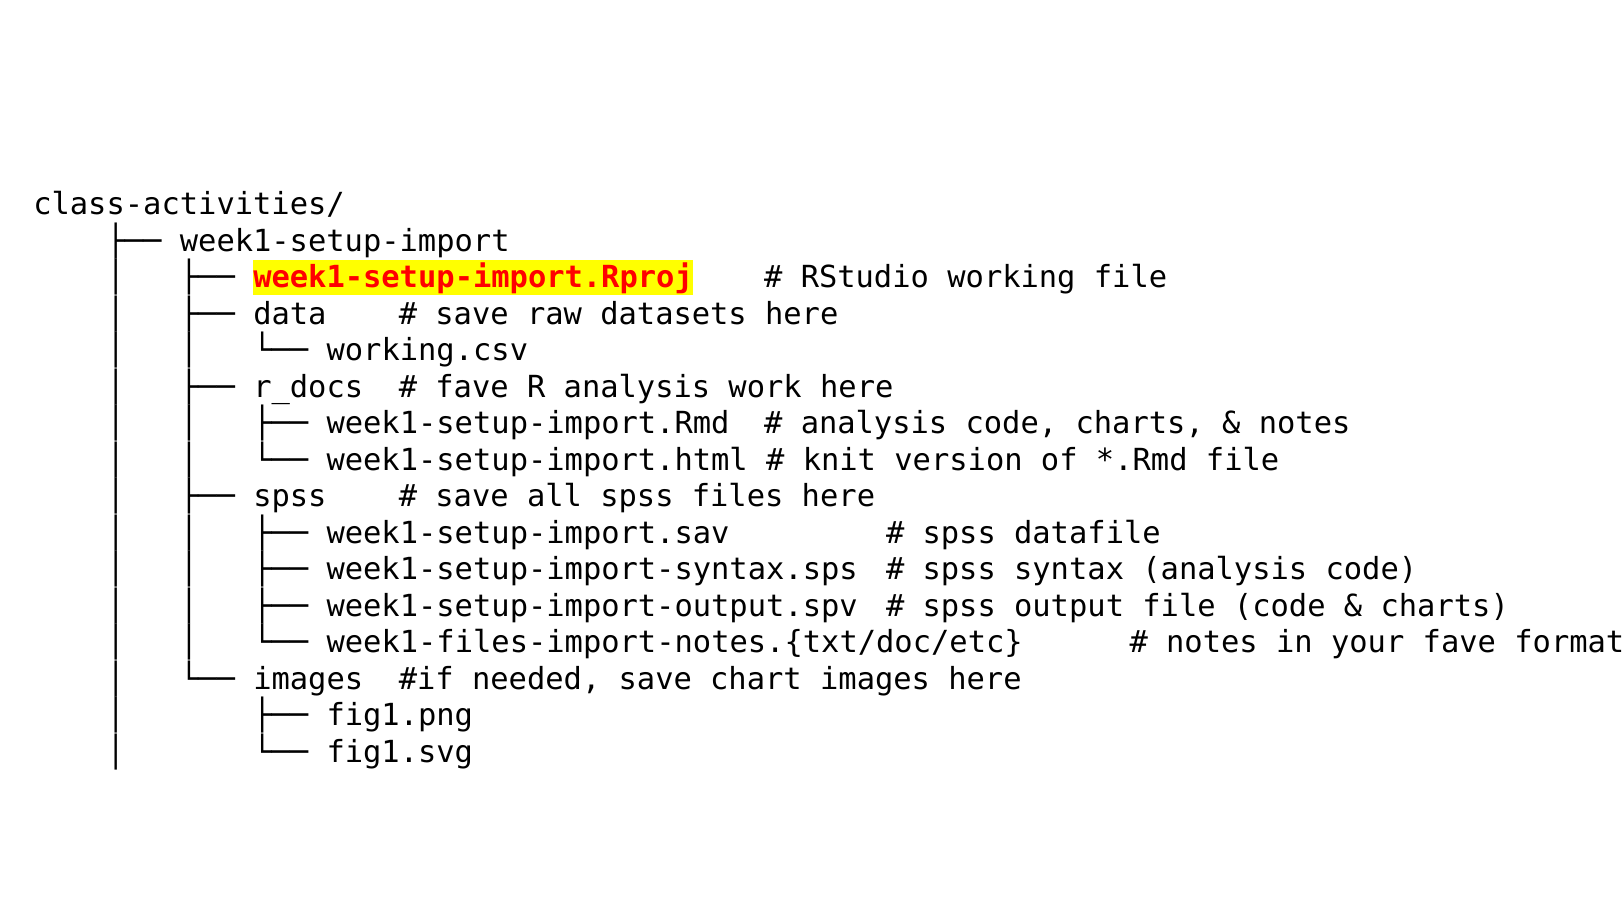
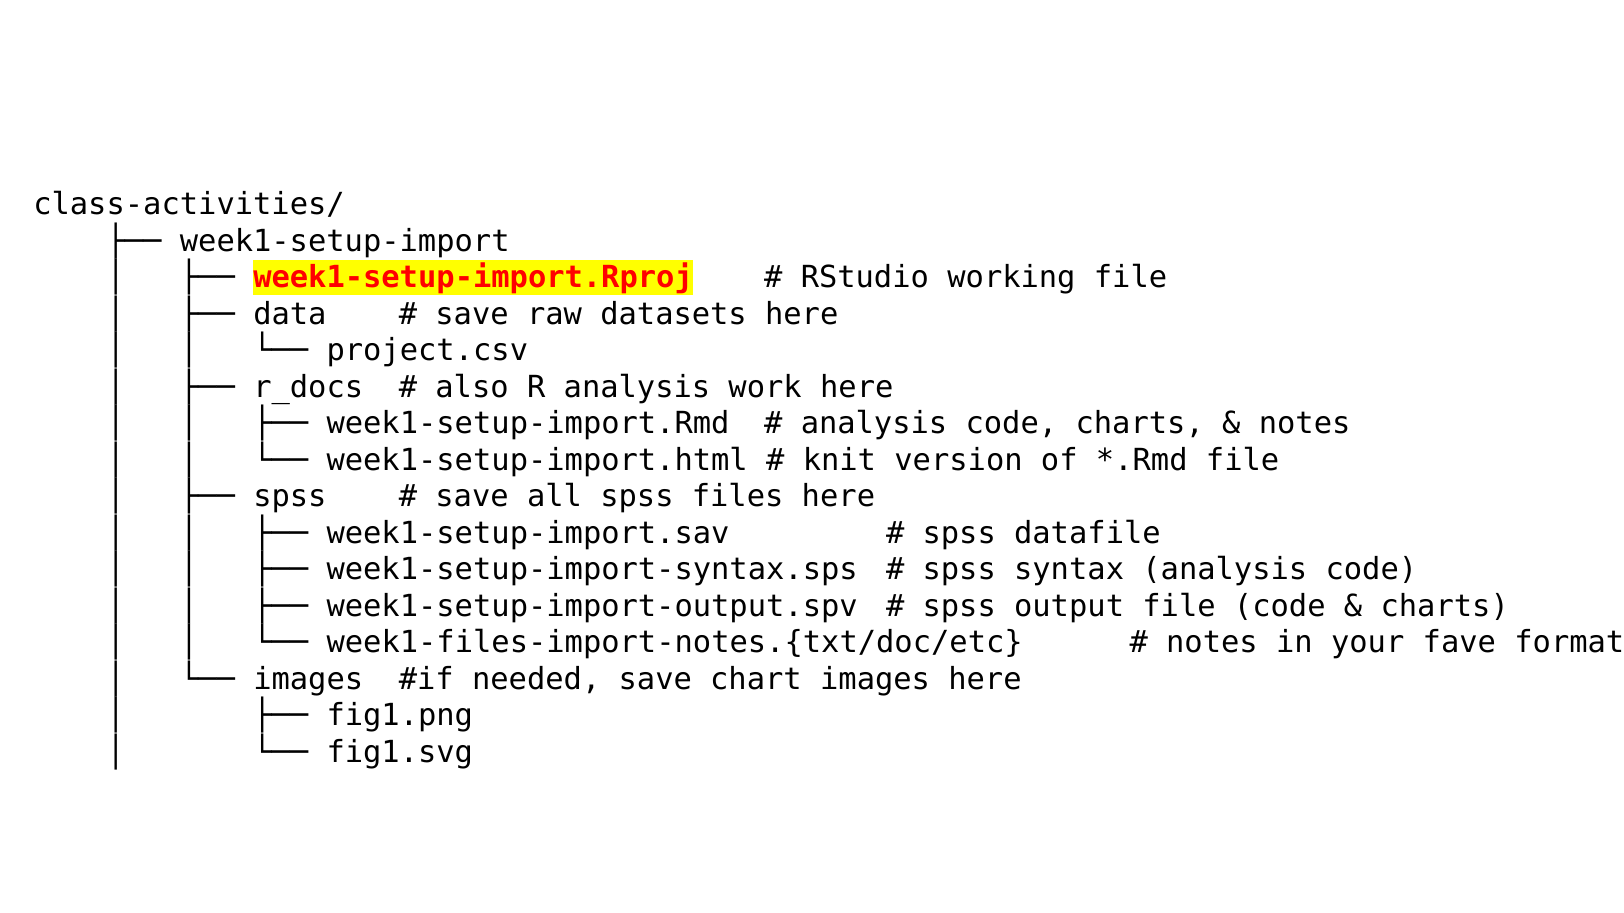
working.csv: working.csv -> project.csv (427, 351)
fave: fave -> also (472, 387)
